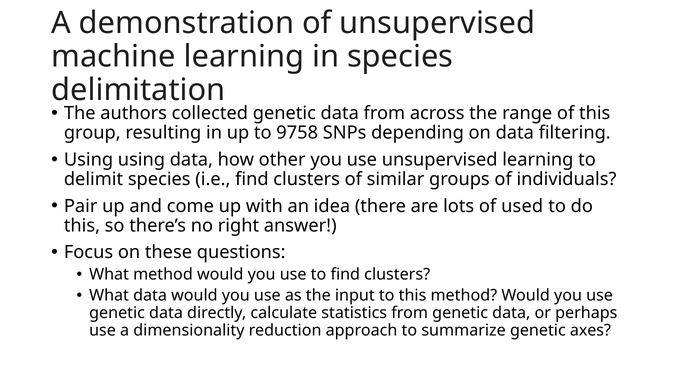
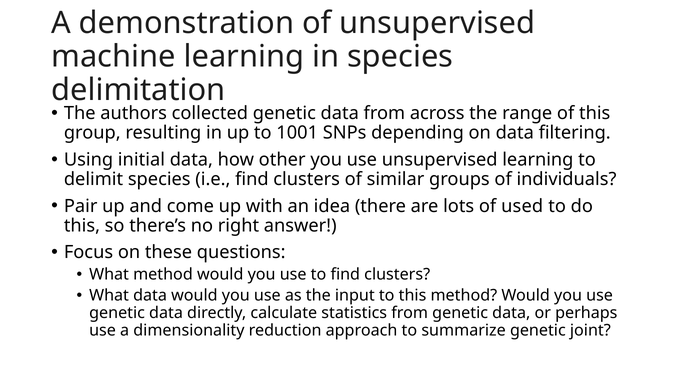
9758: 9758 -> 1001 (297, 133)
Using using: using -> initial (141, 159)
axes: axes -> joint (590, 330)
